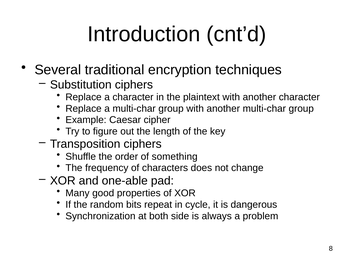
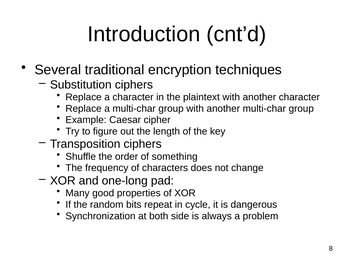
one-able: one-able -> one-long (125, 180)
